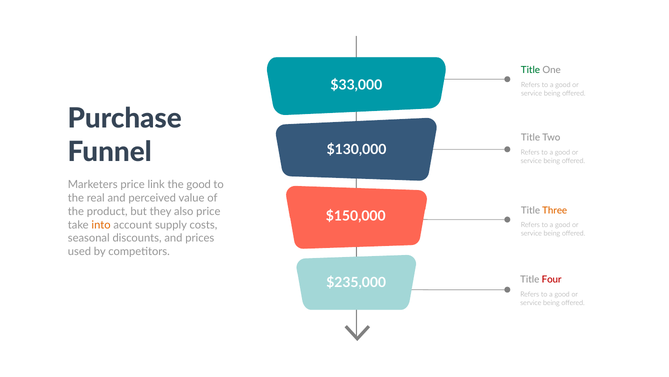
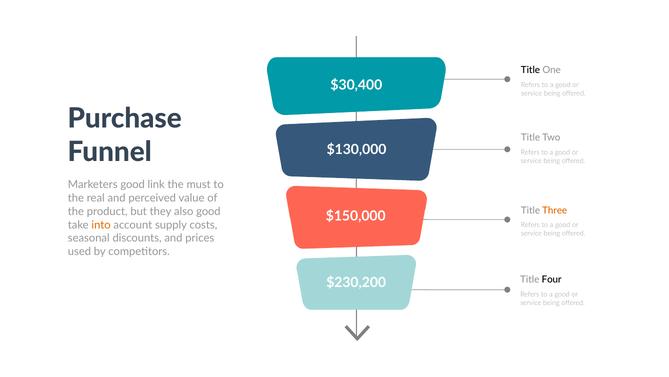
Title colour: green -> black (530, 70)
$33,000: $33,000 -> $30,400 (356, 85)
Marketers price: price -> good (133, 184)
the good: good -> must (199, 184)
also price: price -> good (208, 211)
Four colour: red -> black (552, 279)
$235,000: $235,000 -> $230,200 (356, 282)
